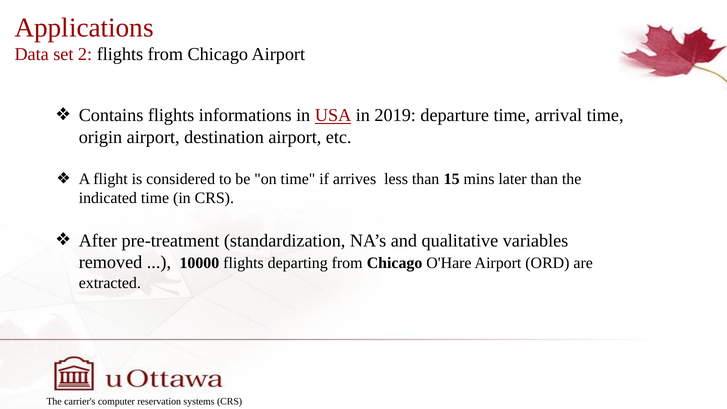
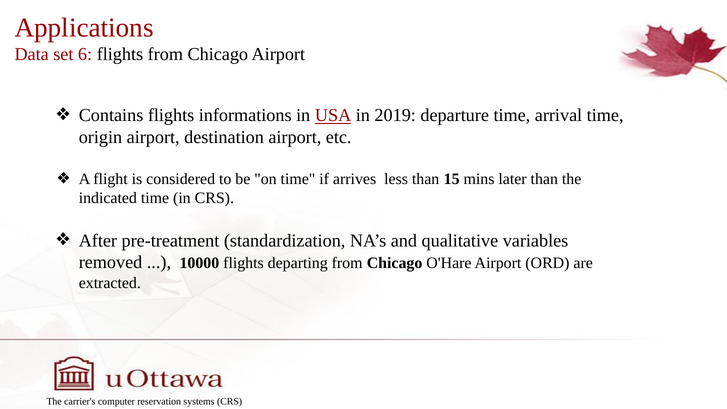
2: 2 -> 6 (85, 54)
